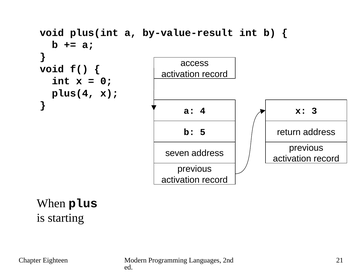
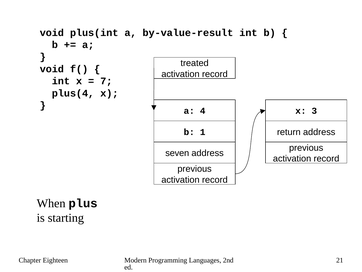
access: access -> treated (195, 63)
0: 0 -> 7 (106, 81)
5: 5 -> 1 (203, 132)
